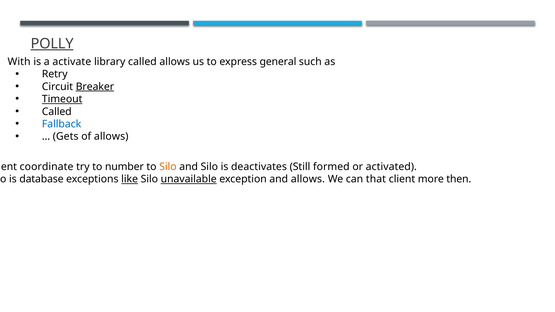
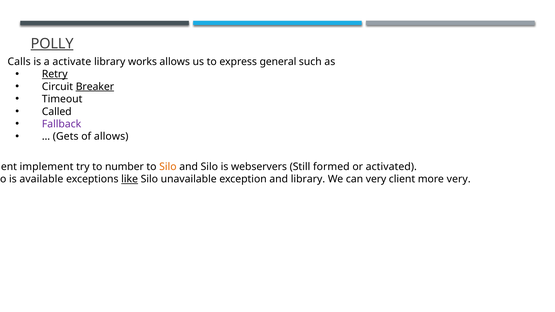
With: With -> Calls (19, 62)
library called: called -> works (142, 62)
Retry underline: none -> present (55, 74)
Timeout underline: present -> none (62, 99)
Fallback colour: blue -> purple (62, 124)
coordinate: coordinate -> implement (47, 167)
deactivates: deactivates -> webservers (259, 167)
database: database -> available (41, 179)
unavailable underline: present -> none (189, 179)
and allows: allows -> library (308, 179)
can that: that -> very (376, 179)
more then: then -> very (459, 179)
